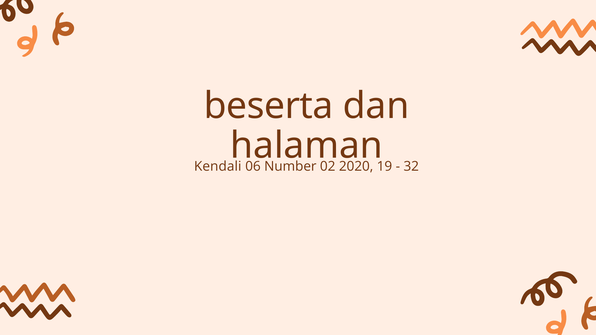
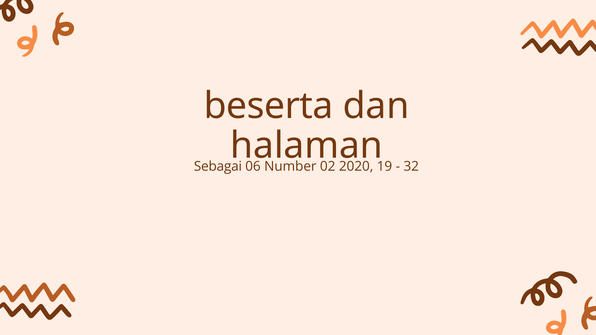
Kendali: Kendali -> Sebagai (218, 166)
